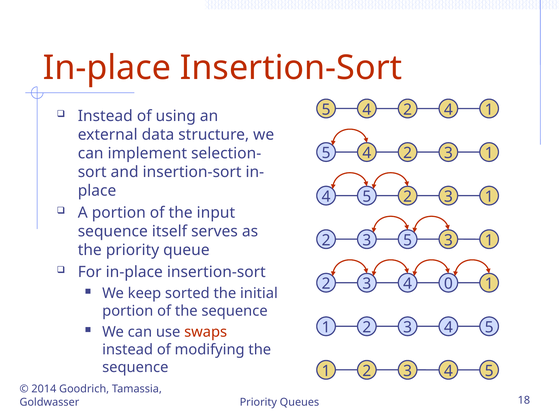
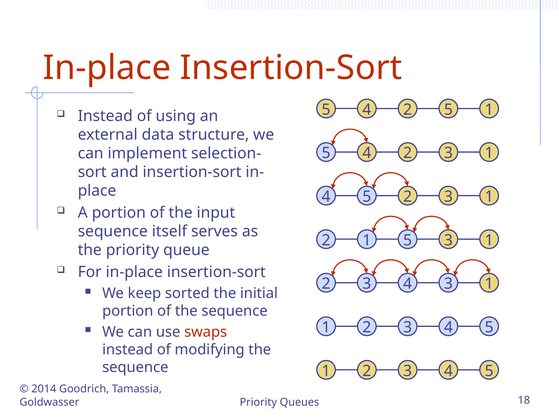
2 4: 4 -> 5 (448, 109)
3: 3 -> 1 (367, 240)
4 0: 0 -> 3 (448, 283)
